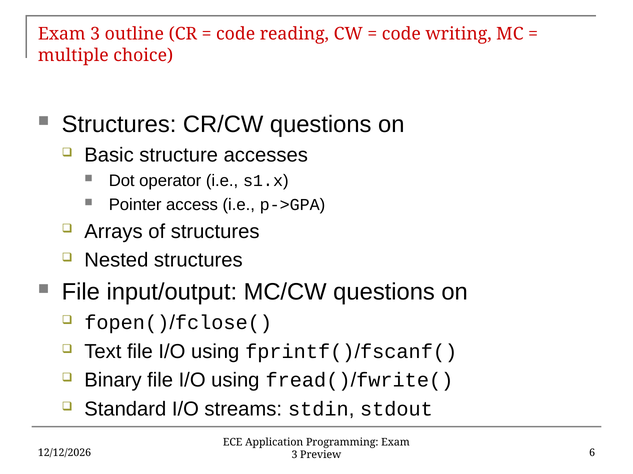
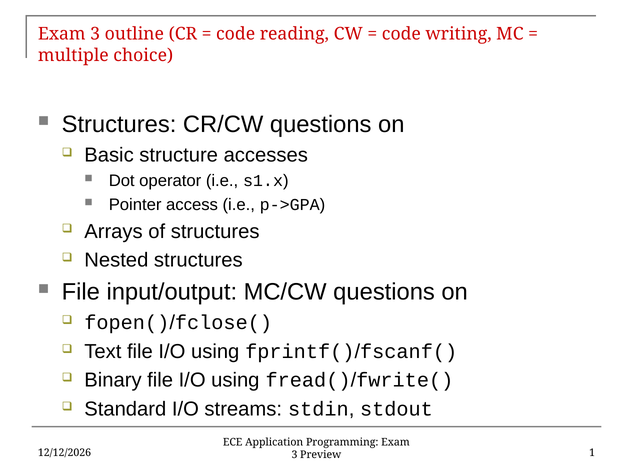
6: 6 -> 1 (592, 453)
